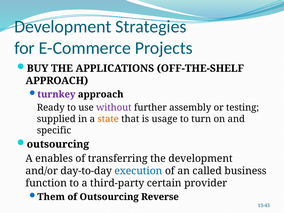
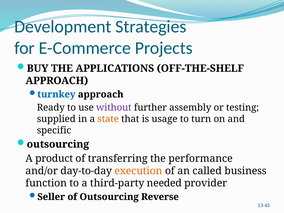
turnkey colour: purple -> blue (56, 94)
enables: enables -> product (54, 159)
the development: development -> performance (201, 159)
execution colour: blue -> orange (138, 171)
certain: certain -> needed (164, 183)
Them: Them -> Seller (51, 197)
